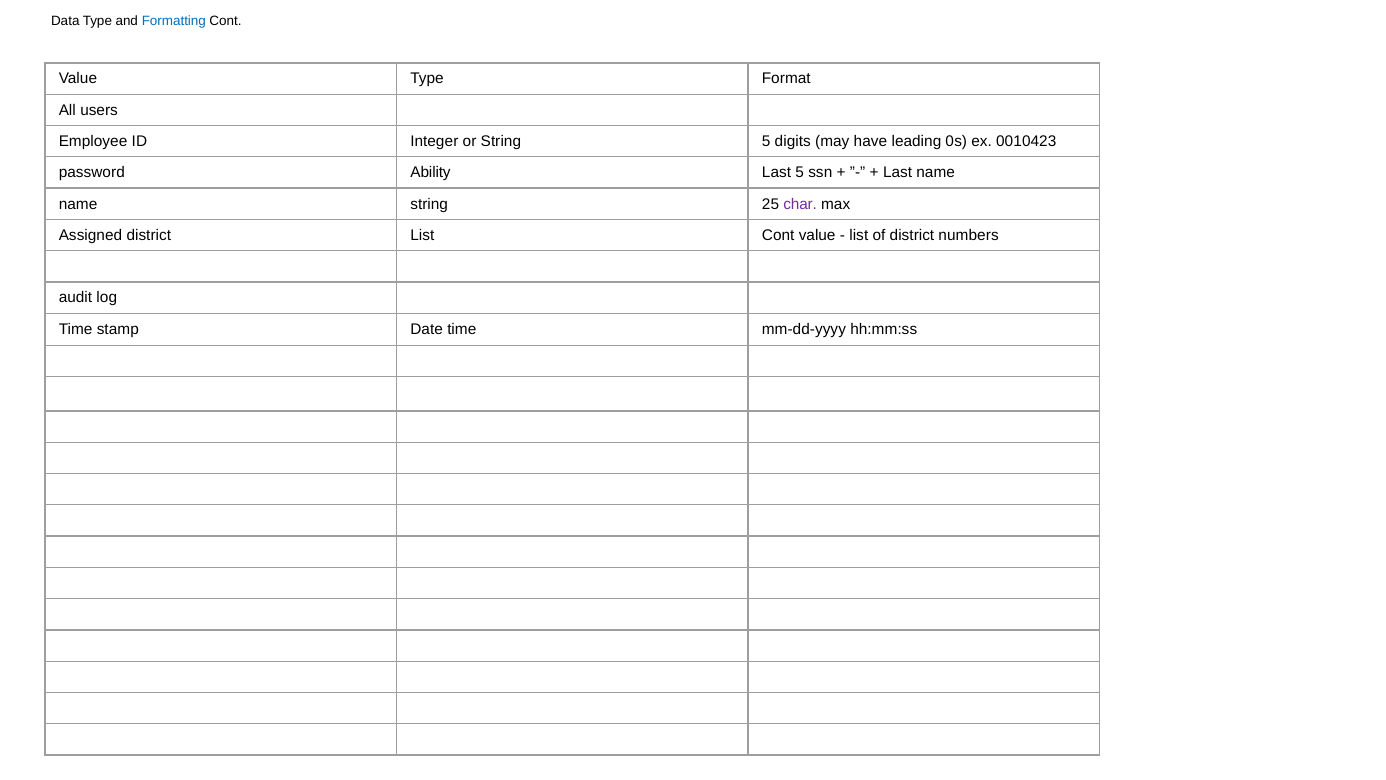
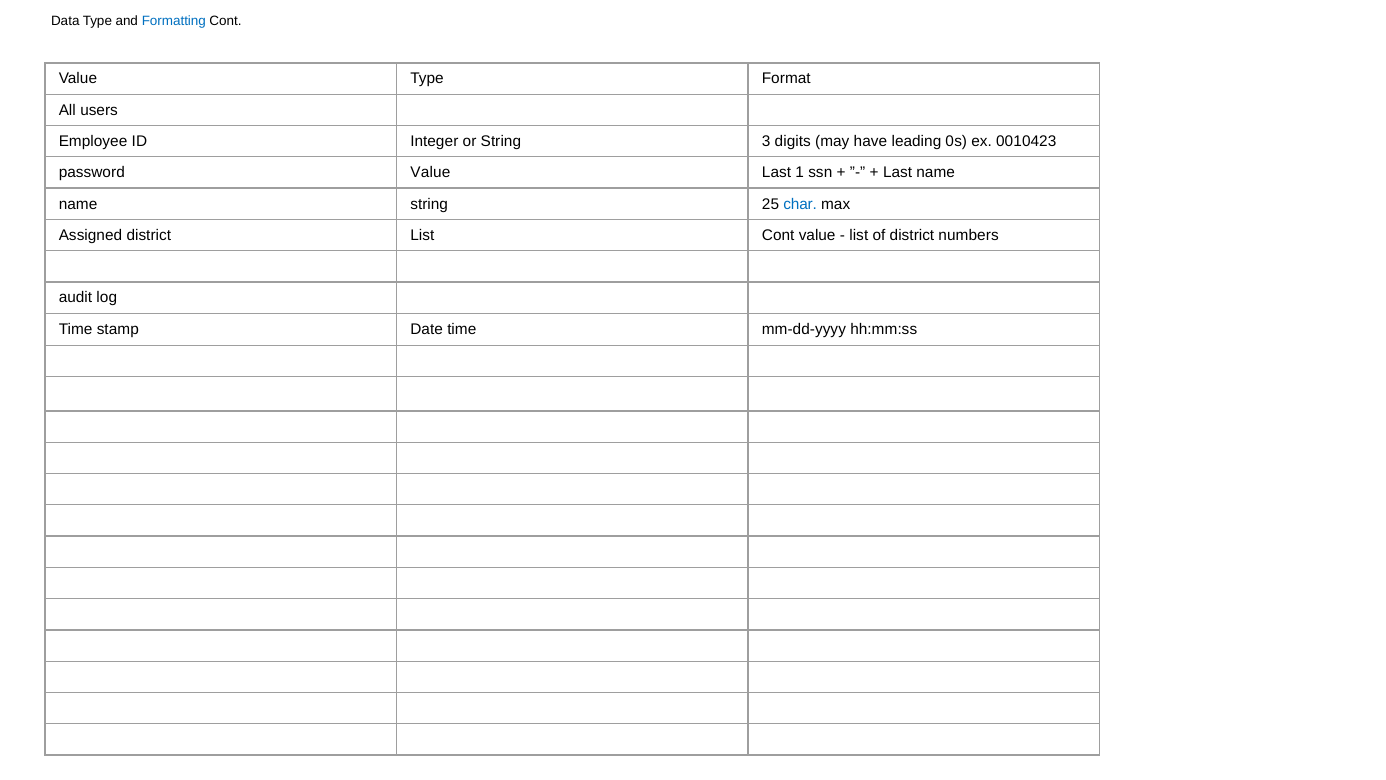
String 5: 5 -> 3 (766, 141)
password Ability: Ability -> Value (430, 173)
Last 5: 5 -> 1 (800, 173)
char colour: purple -> blue (800, 204)
